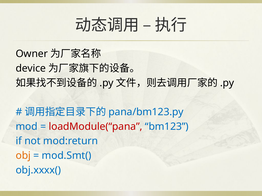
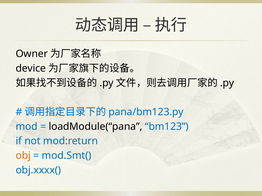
loadModule(“pana colour: red -> black (96, 127)
